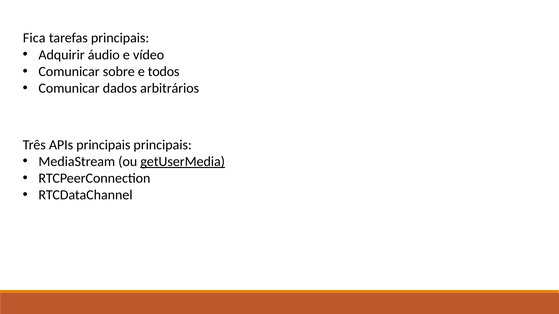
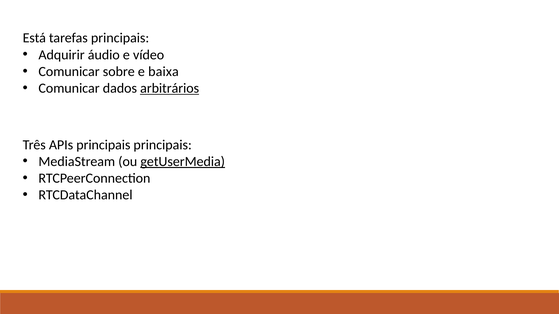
Fica: Fica -> Está (34, 38)
todos: todos -> baixa (163, 72)
arbitrários underline: none -> present (170, 88)
